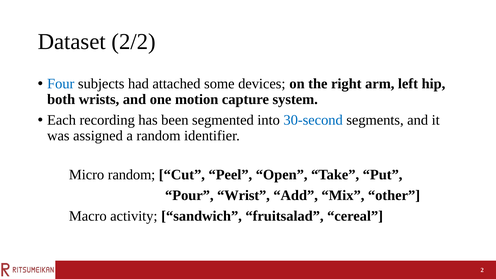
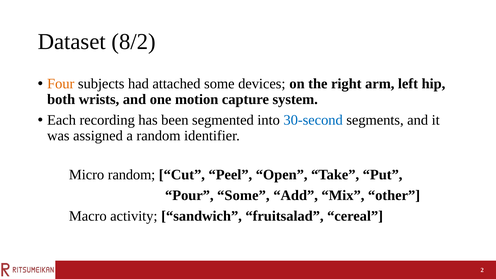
2/2: 2/2 -> 8/2 (134, 42)
Four colour: blue -> orange (61, 84)
Pour Wrist: Wrist -> Some (243, 195)
